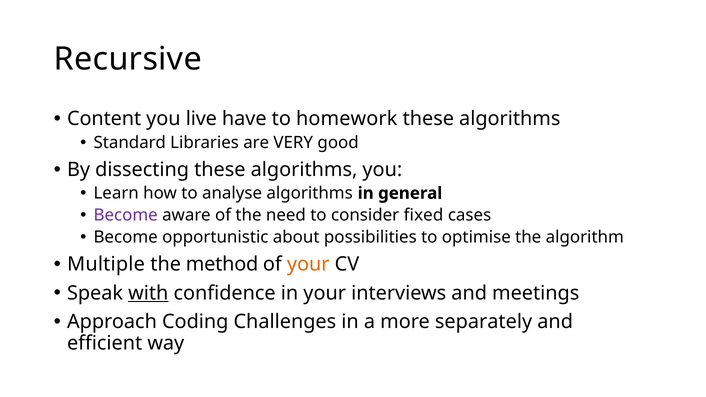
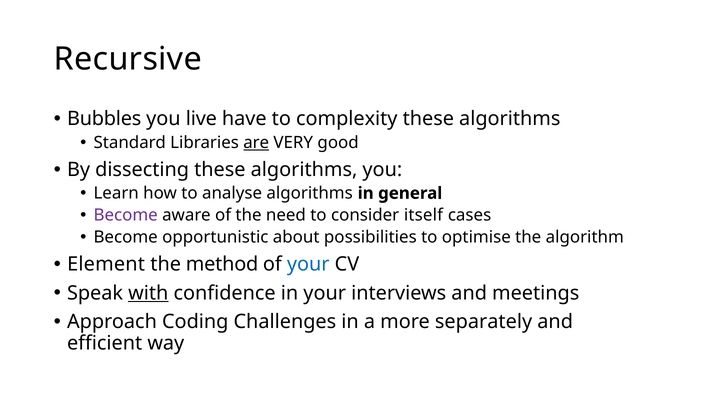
Content: Content -> Bubbles (104, 119)
homework: homework -> complexity (347, 119)
are underline: none -> present (256, 143)
fixed: fixed -> itself (423, 215)
Multiple: Multiple -> Element (106, 264)
your colour: orange -> blue (308, 264)
